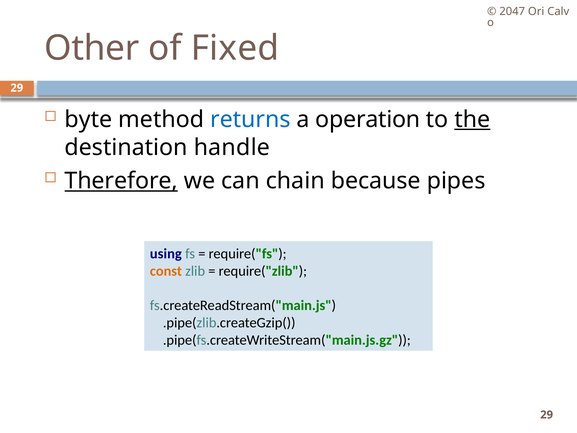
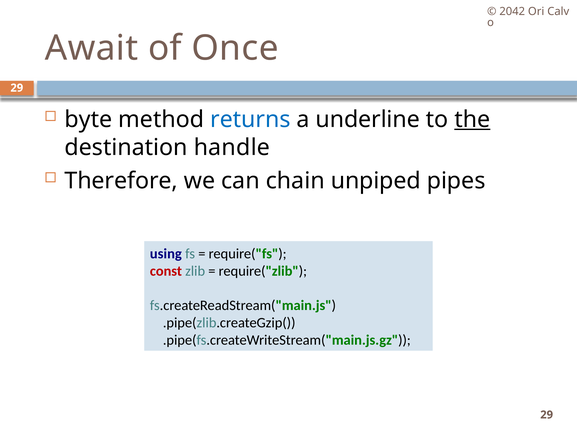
2047: 2047 -> 2042 (512, 11)
Other: Other -> Await (91, 48)
Fixed: Fixed -> Once (235, 48)
operation: operation -> underline (368, 119)
Therefore underline: present -> none (121, 181)
because: because -> unpiped (376, 181)
const colour: orange -> red (166, 271)
